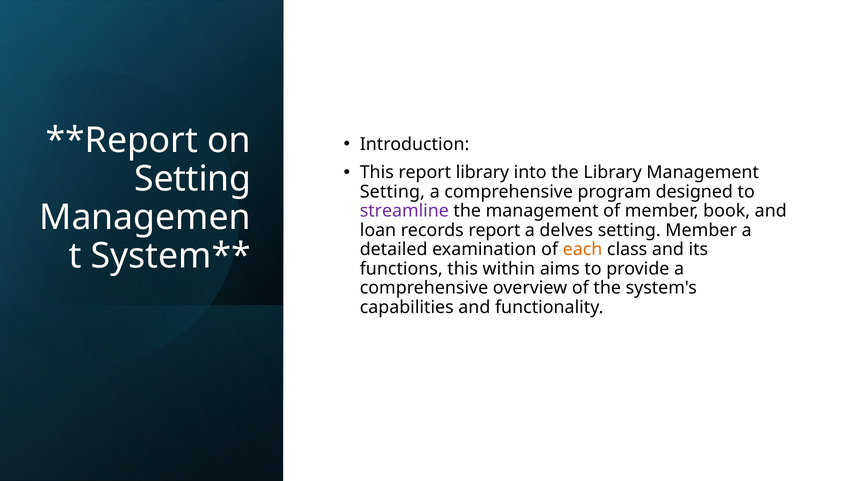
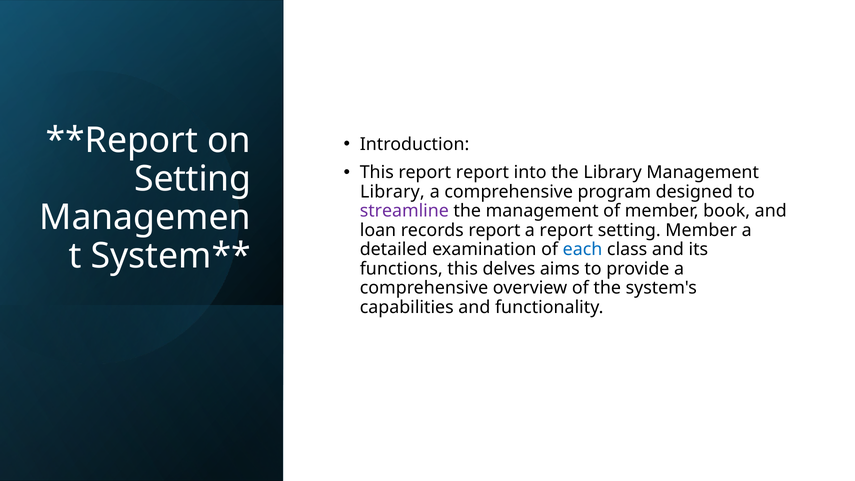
report library: library -> report (482, 172)
Setting: Setting -> Library (392, 192)
a delves: delves -> report (566, 230)
each colour: orange -> blue (583, 250)
within: within -> delves (509, 269)
